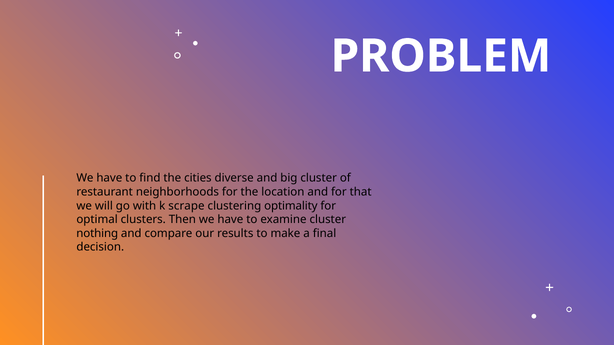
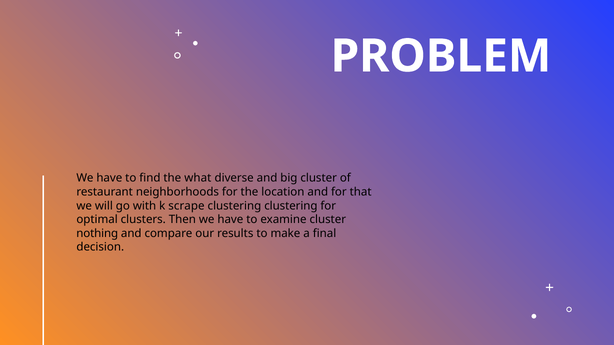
cities: cities -> what (198, 178)
clustering optimality: optimality -> clustering (291, 206)
